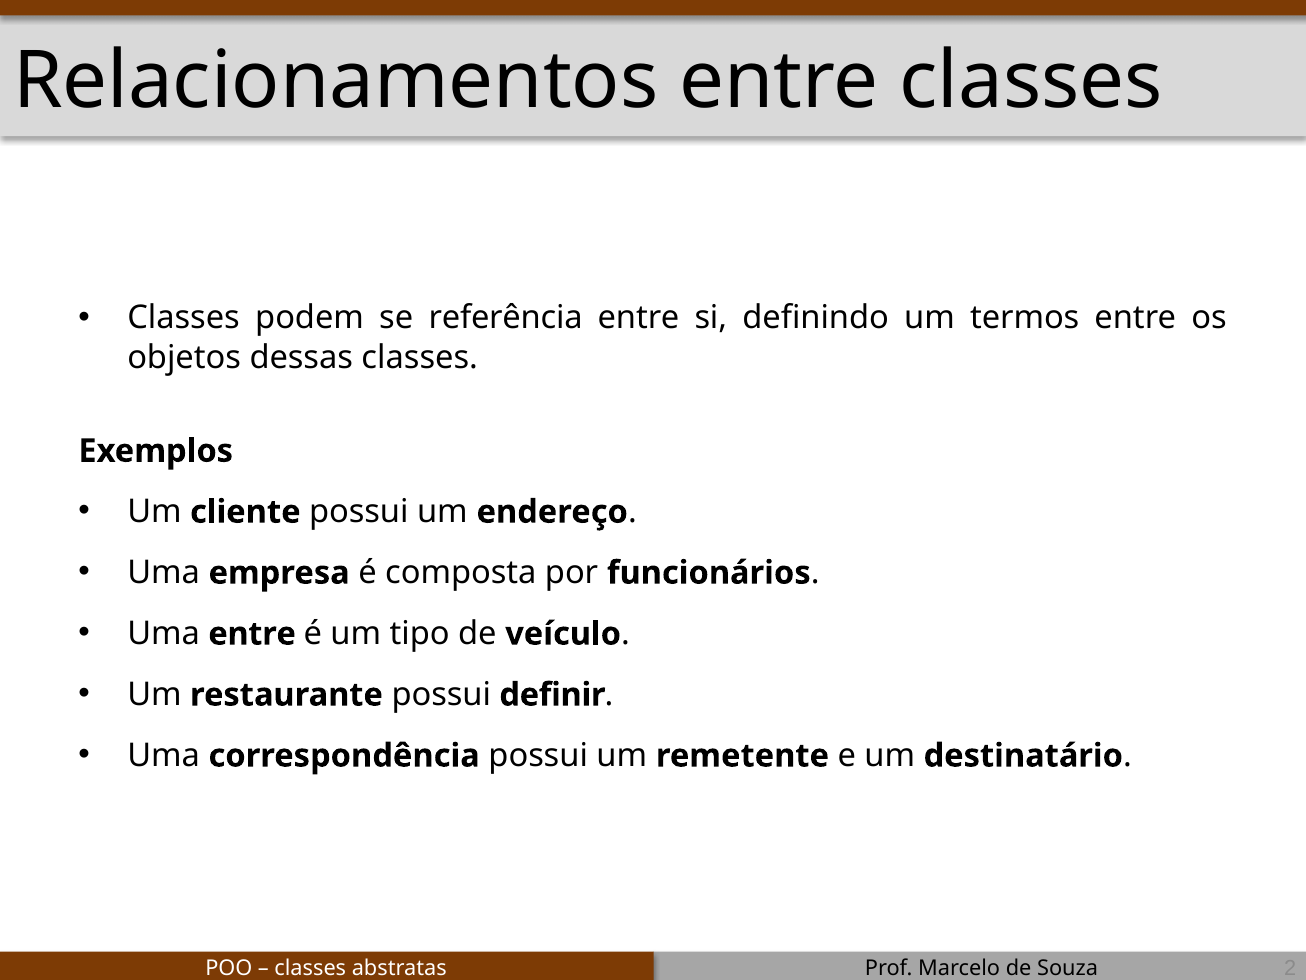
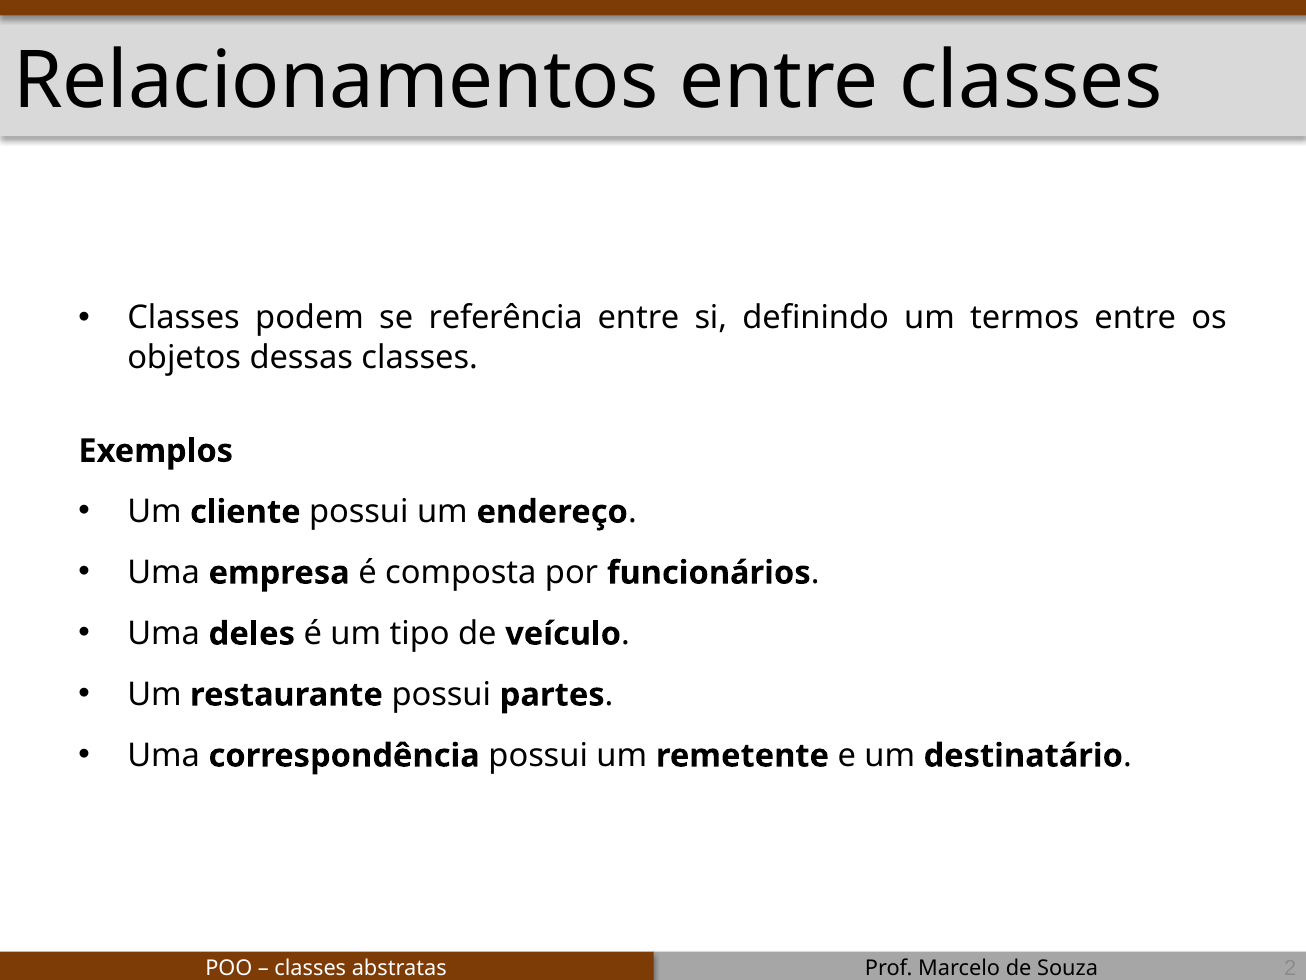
Uma entre: entre -> deles (252, 634)
definir: definir -> partes (552, 694)
